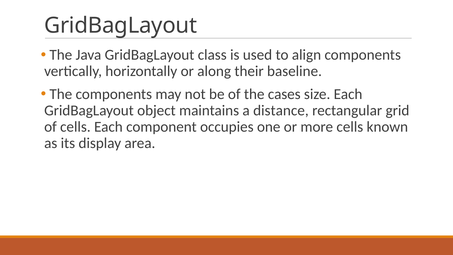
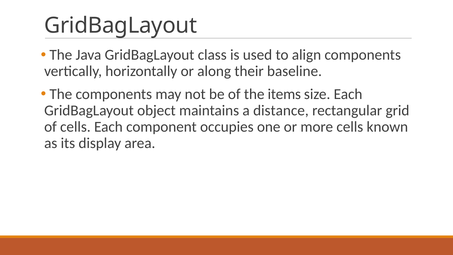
cases: cases -> items (284, 94)
